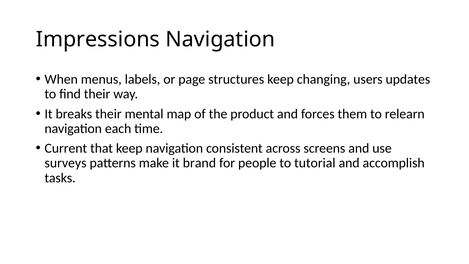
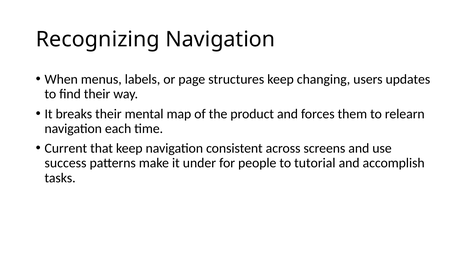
Impressions: Impressions -> Recognizing (98, 39)
surveys: surveys -> success (66, 163)
brand: brand -> under (199, 163)
